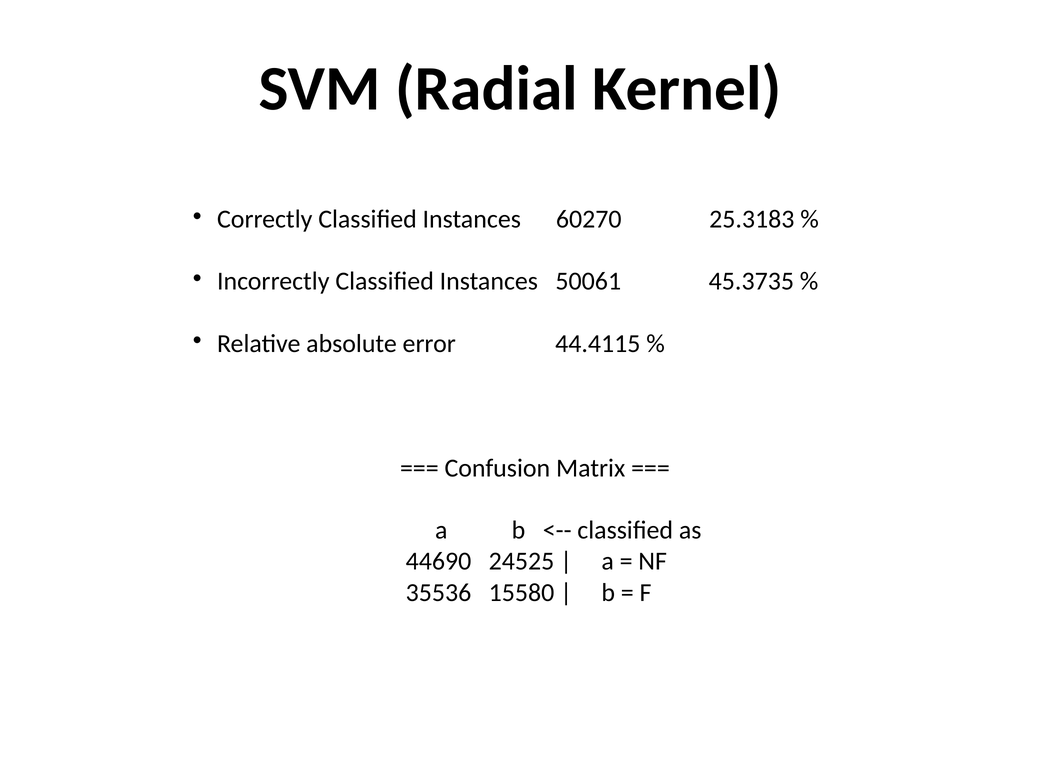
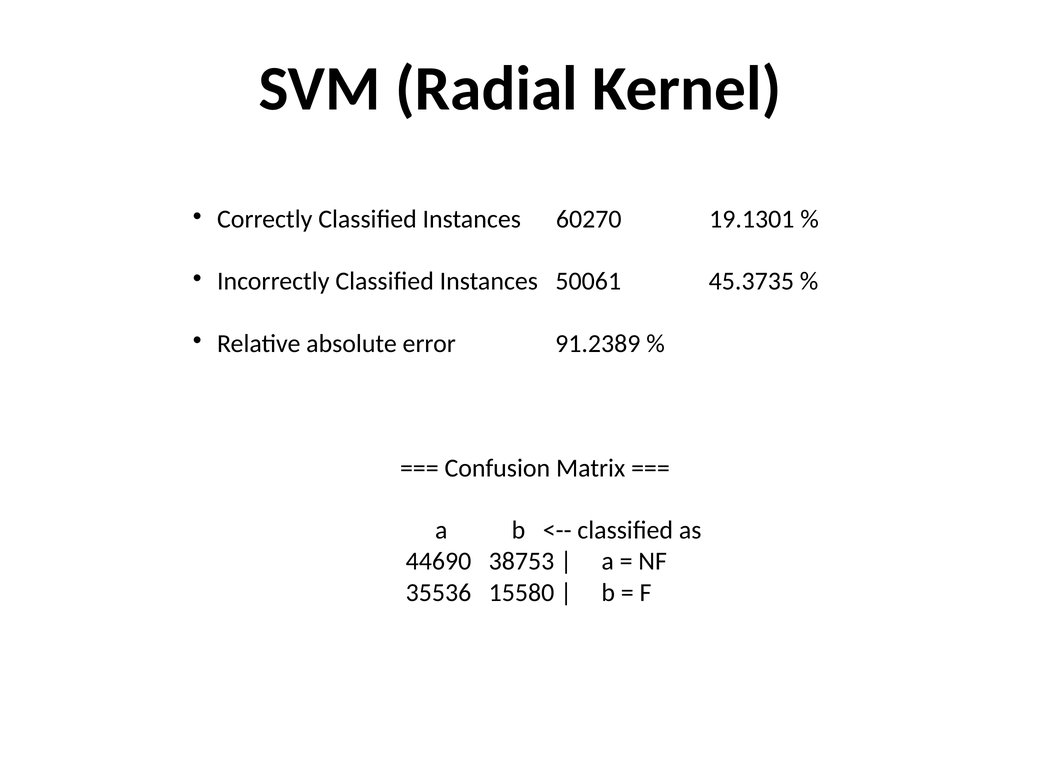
25.3183: 25.3183 -> 19.1301 (752, 219)
44.4115: 44.4115 -> 91.2389 (598, 343)
24525: 24525 -> 38753 (522, 561)
